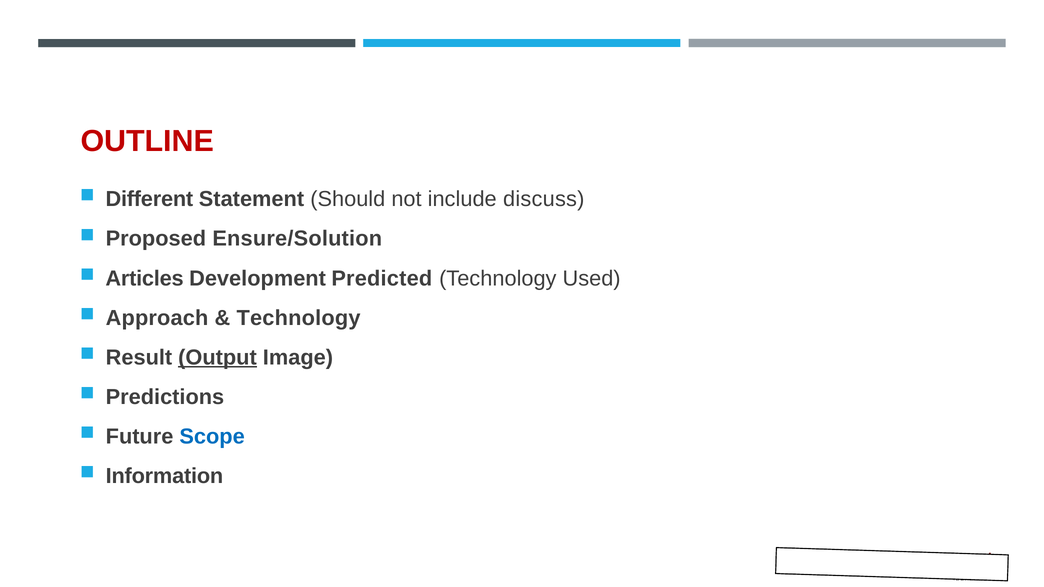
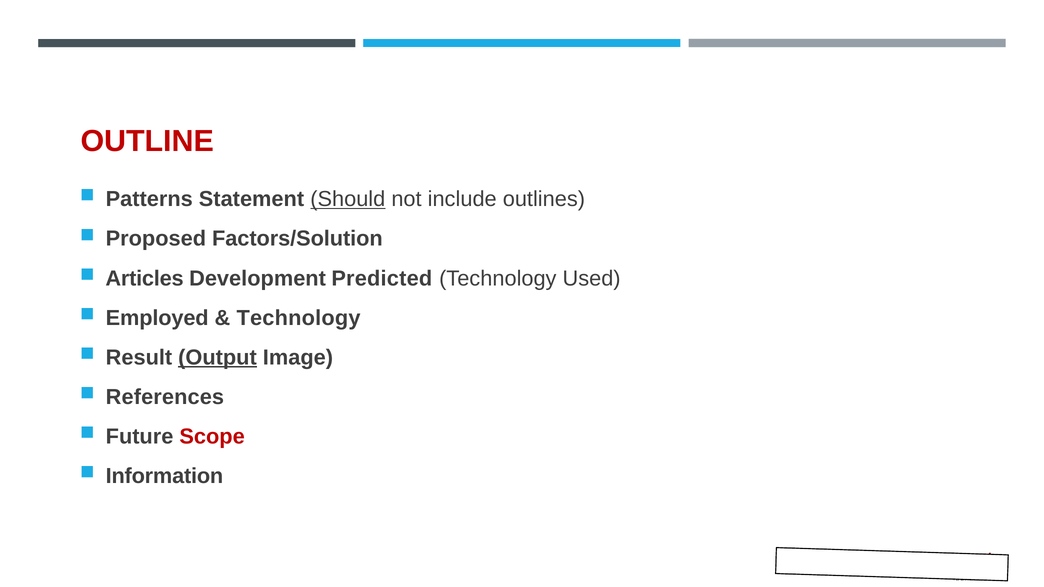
Different: Different -> Patterns (149, 199)
Should underline: none -> present (348, 199)
discuss: discuss -> outlines (544, 199)
Ensure/Solution: Ensure/Solution -> Factors/Solution (297, 239)
Approach: Approach -> Employed (157, 318)
Predictions: Predictions -> References (165, 397)
Scope colour: blue -> red (212, 437)
